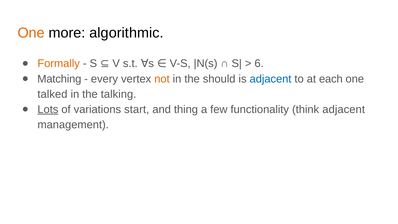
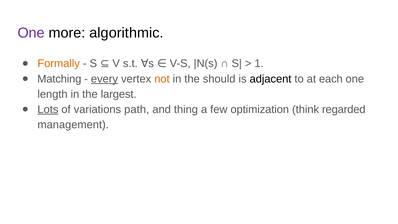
One colour: orange -> purple (31, 33)
6: 6 -> 1 (259, 64)
every underline: none -> present (104, 79)
adjacent colour: blue -> black (271, 79)
talked: talked -> length (53, 94)
talking: talking -> largest (119, 94)
start: start -> path (137, 109)
functionality: functionality -> optimization (260, 109)
think adjacent: adjacent -> regarded (344, 109)
